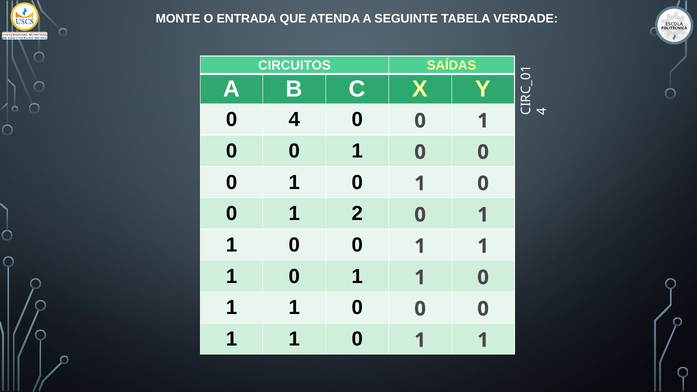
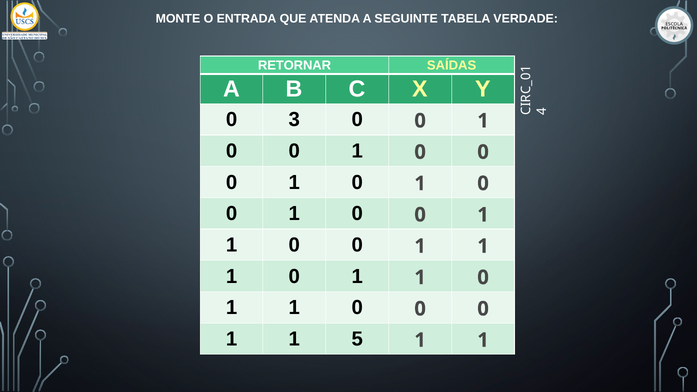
CIRCUITOS: CIRCUITOS -> RETORNAR (295, 65)
0 4: 4 -> 3 (294, 120)
2: 2 -> 0 (357, 214)
0: 0 -> 5 (357, 339)
